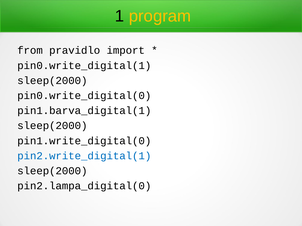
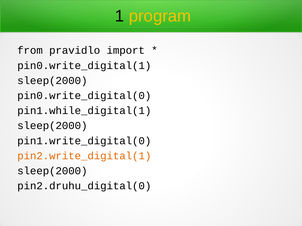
pin1.barva_digital(1: pin1.barva_digital(1 -> pin1.while_digital(1 (84, 111)
pin2.write_digital(1 colour: blue -> orange (84, 156)
pin2.lampa_digital(0: pin2.lampa_digital(0 -> pin2.druhu_digital(0 (84, 186)
